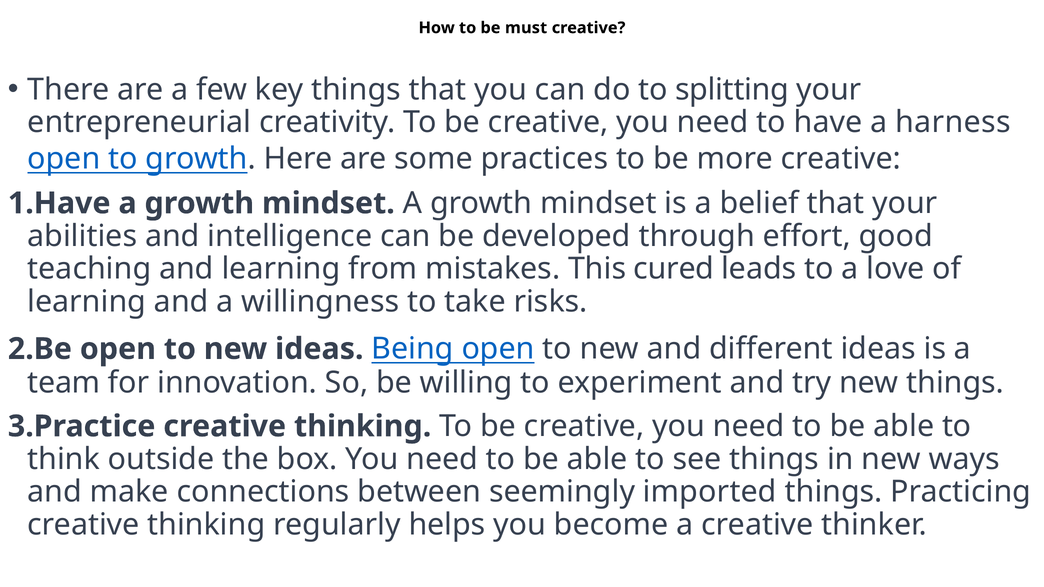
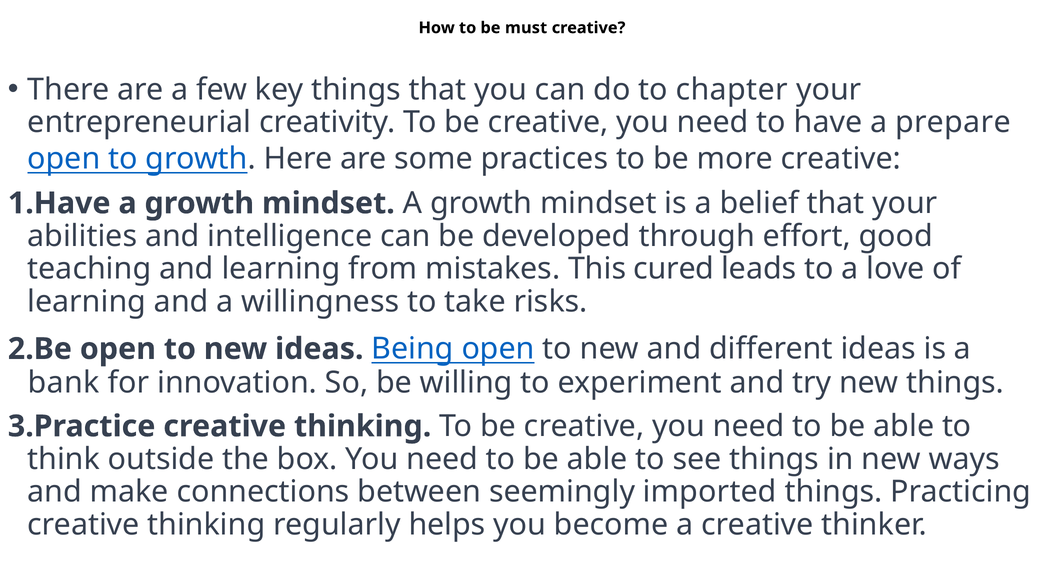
splitting: splitting -> chapter (732, 90)
harness: harness -> prepare (953, 122)
team: team -> bank (64, 383)
